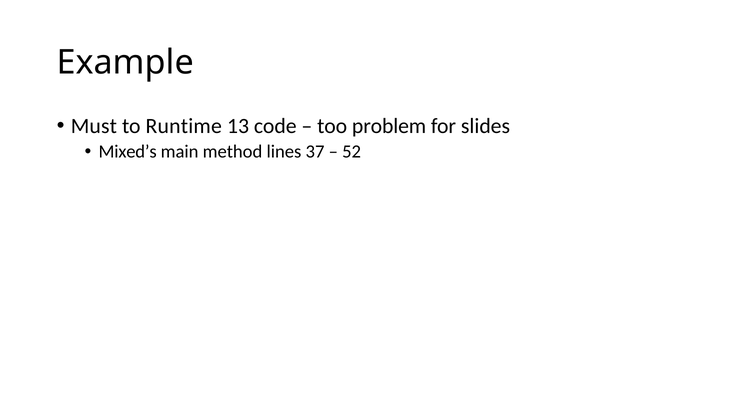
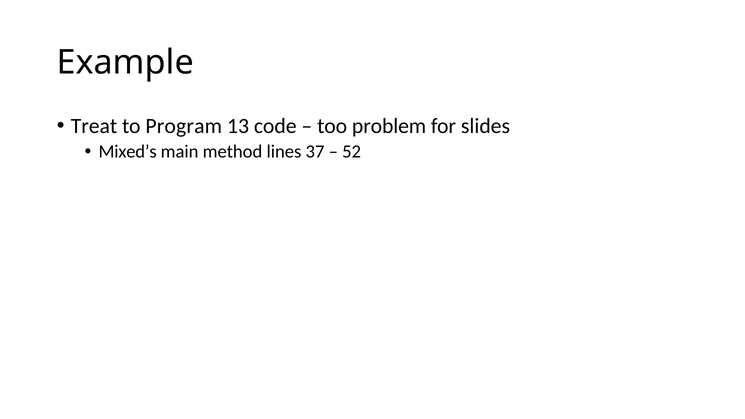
Must: Must -> Treat (94, 126)
Runtime: Runtime -> Program (184, 126)
